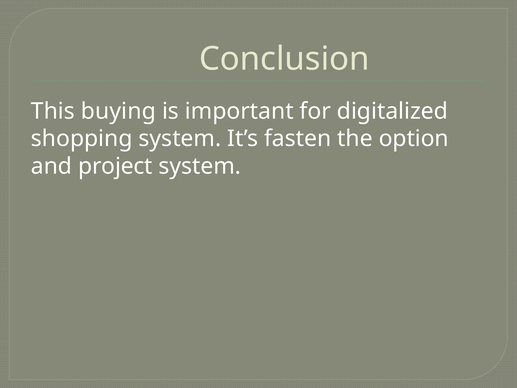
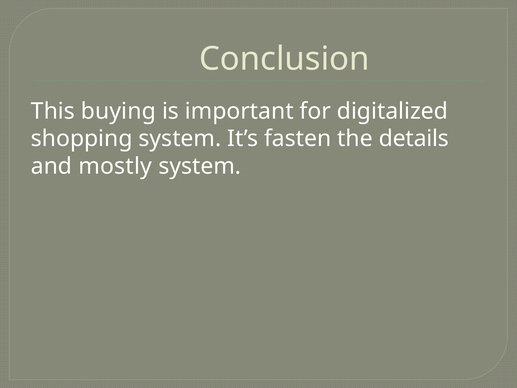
option: option -> details (414, 139)
project: project -> mostly (115, 166)
